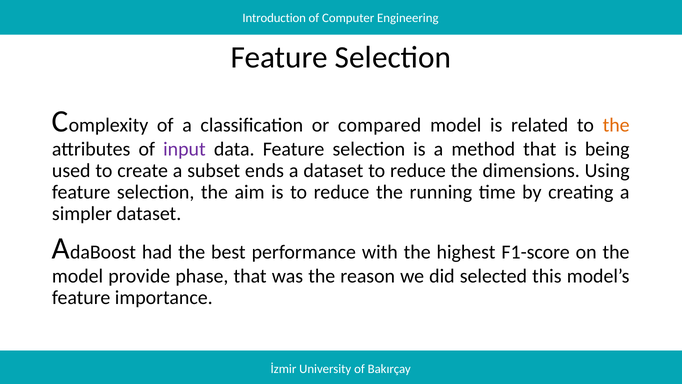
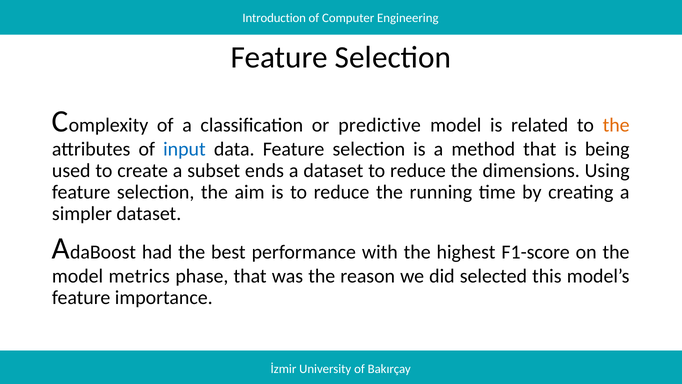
compared: compared -> predictive (380, 125)
input colour: purple -> blue (184, 149)
provide: provide -> metrics (139, 276)
